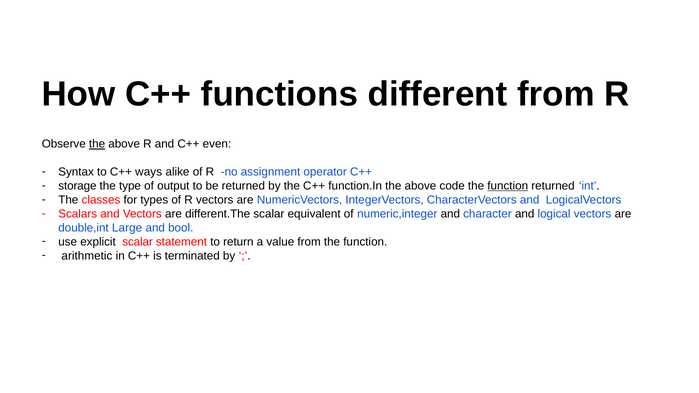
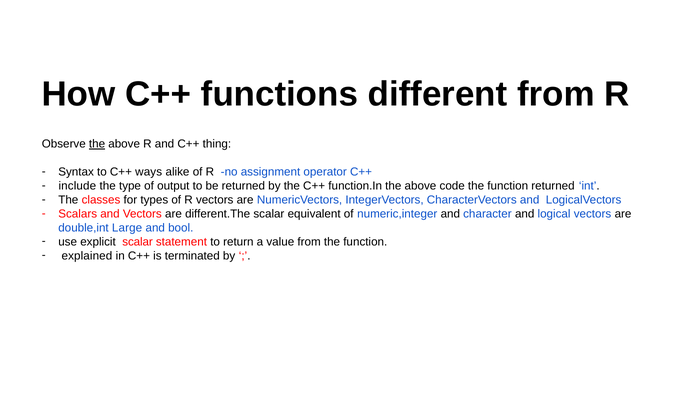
even: even -> thing (217, 144)
storage: storage -> include (77, 186)
function underline: present -> none (508, 186)
arithmetic: arithmetic -> explained (87, 256)
